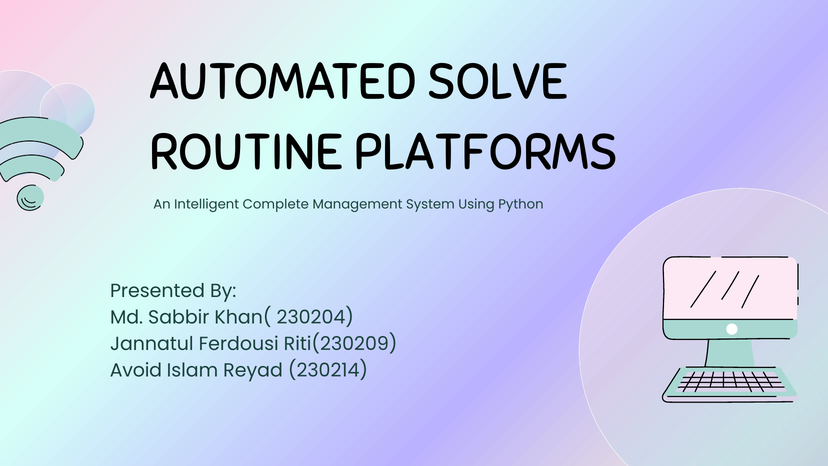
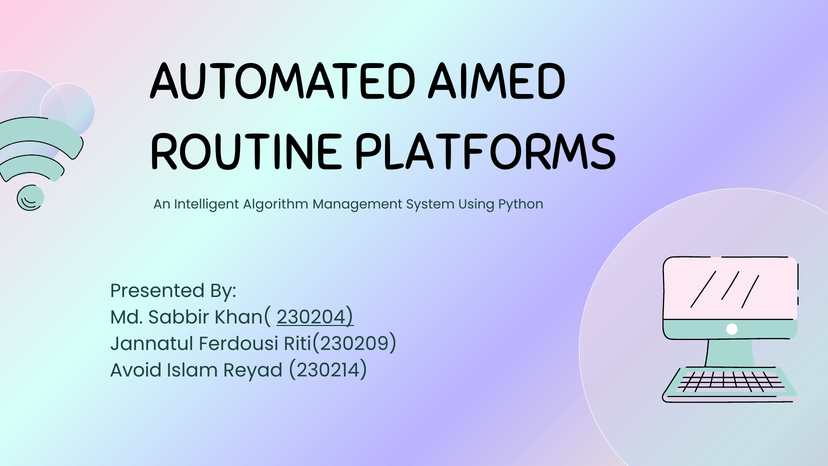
SOLVE: SOLVE -> AIMED (497, 82)
Complete: Complete -> Algorithm (276, 204)
230204 underline: none -> present (315, 317)
